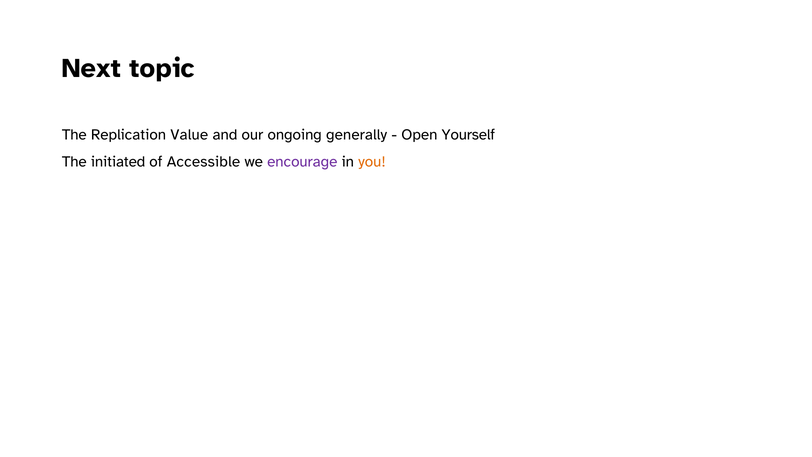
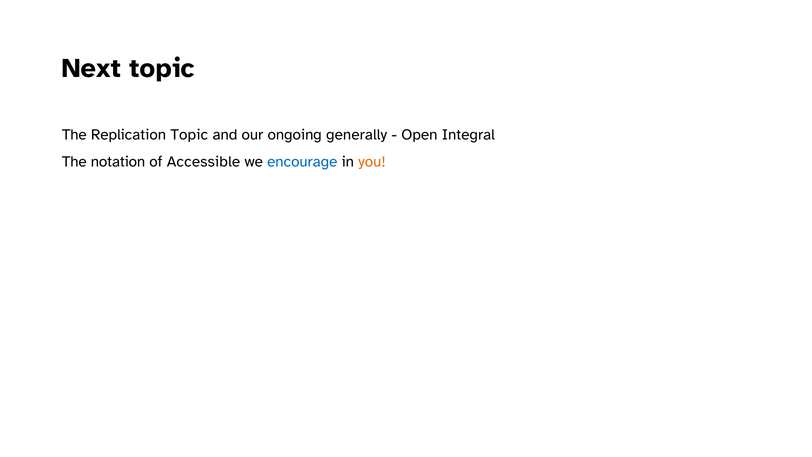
Replication Value: Value -> Topic (189, 135)
Yourself: Yourself -> Integral (468, 135)
initiated: initiated -> notation (118, 162)
encourage colour: purple -> blue (302, 162)
